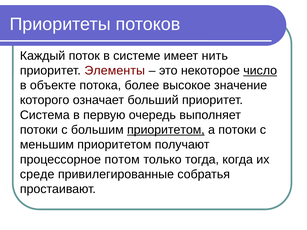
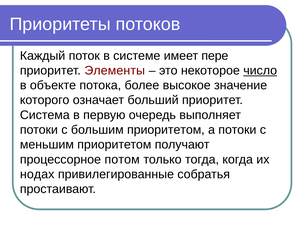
нить: нить -> пере (215, 56)
приоритетом underline: present -> none (166, 130)
среде: среде -> нодах (37, 174)
